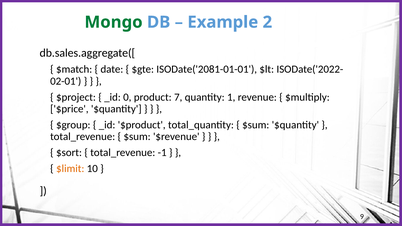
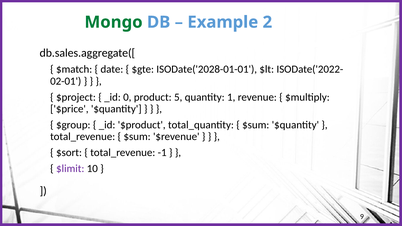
ISODate('2081-01-01: ISODate('2081-01-01 -> ISODate('2028-01-01 (207, 69)
7: 7 -> 5 (178, 97)
$limit colour: orange -> purple (70, 169)
